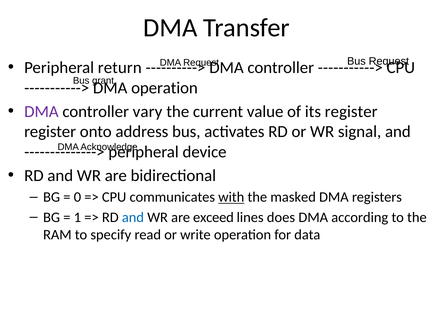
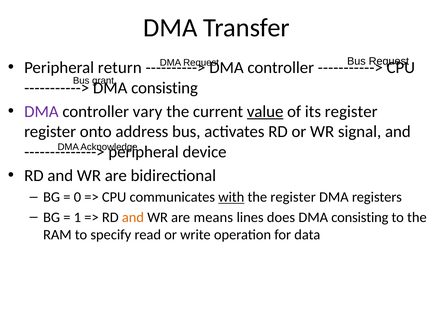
operation: operation -> consisting (165, 88)
value underline: none -> present (265, 111)
the masked: masked -> register (293, 197)
and colour: blue -> orange (133, 217)
exceed: exceed -> means (213, 217)
according: according -> consisting (360, 217)
